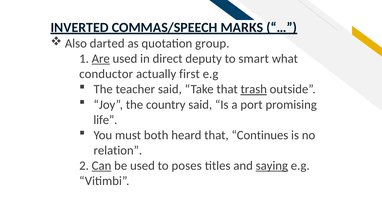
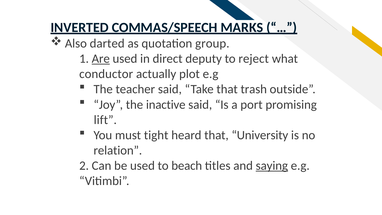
smart: smart -> reject (254, 59)
first: first -> plot (189, 74)
trash underline: present -> none (254, 89)
country: country -> inactive (166, 104)
life: life -> lift (105, 120)
both: both -> tight (156, 135)
Continues: Continues -> University (260, 135)
Can underline: present -> none (102, 166)
poses: poses -> beach (187, 166)
